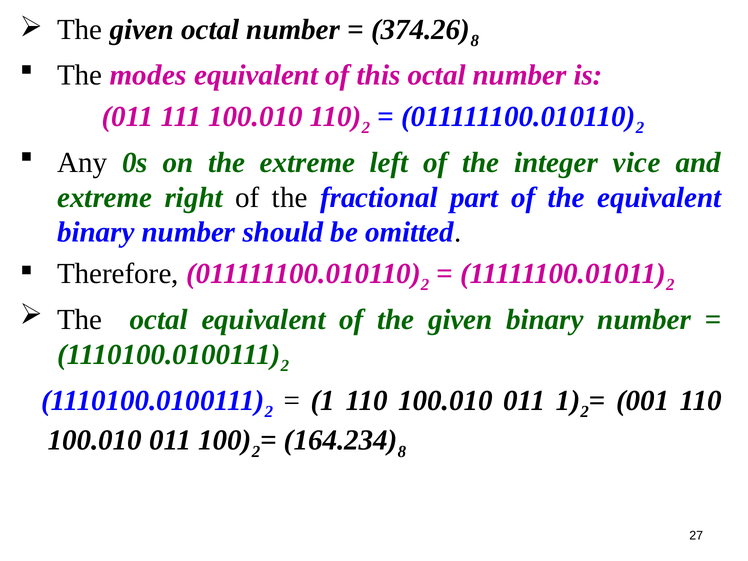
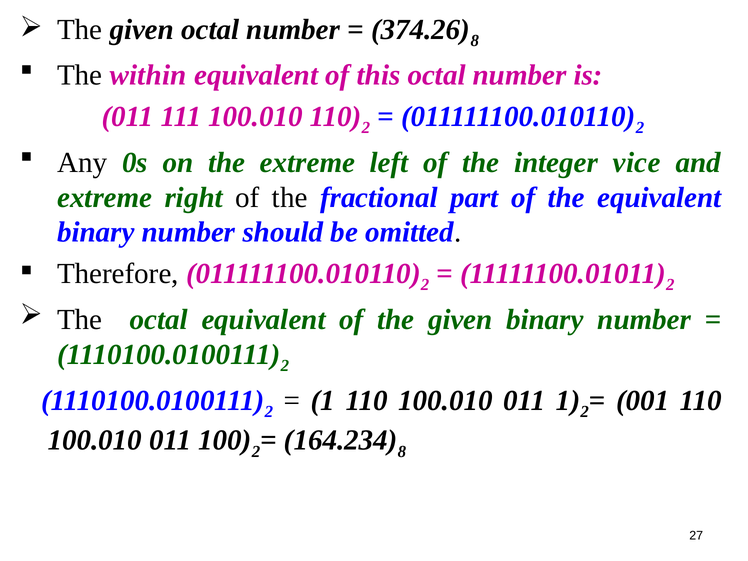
modes: modes -> within (148, 75)
